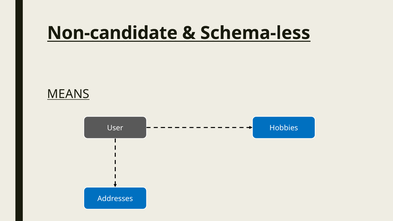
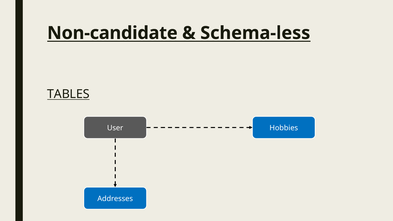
MEANS: MEANS -> TABLES (68, 94)
